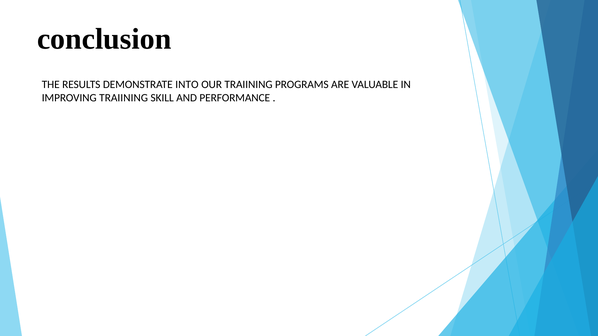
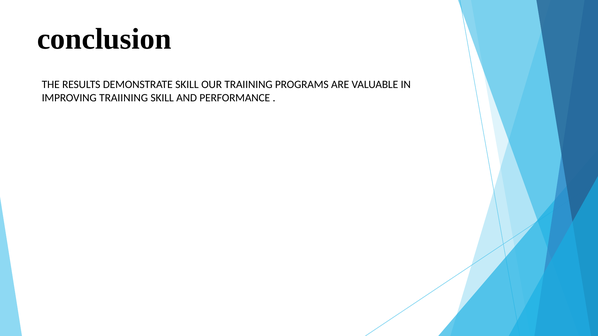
DEMONSTRATE INTO: INTO -> SKILL (187, 84)
